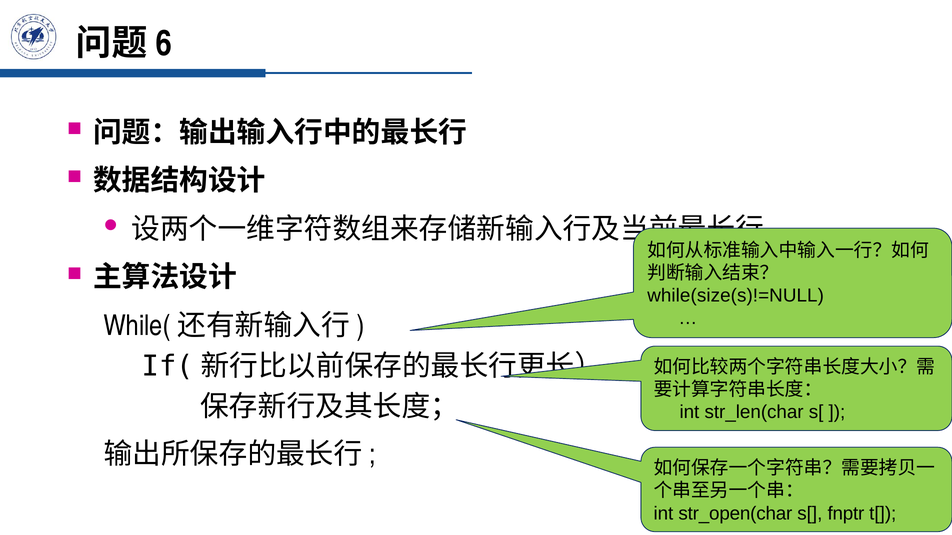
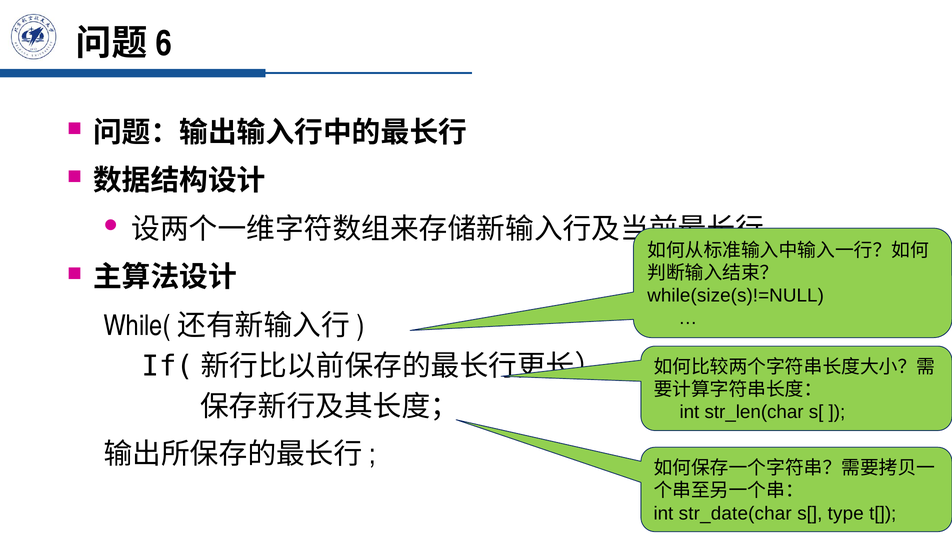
str_open(char: str_open(char -> str_date(char (735, 513)
fnptr: fnptr -> type (846, 513)
